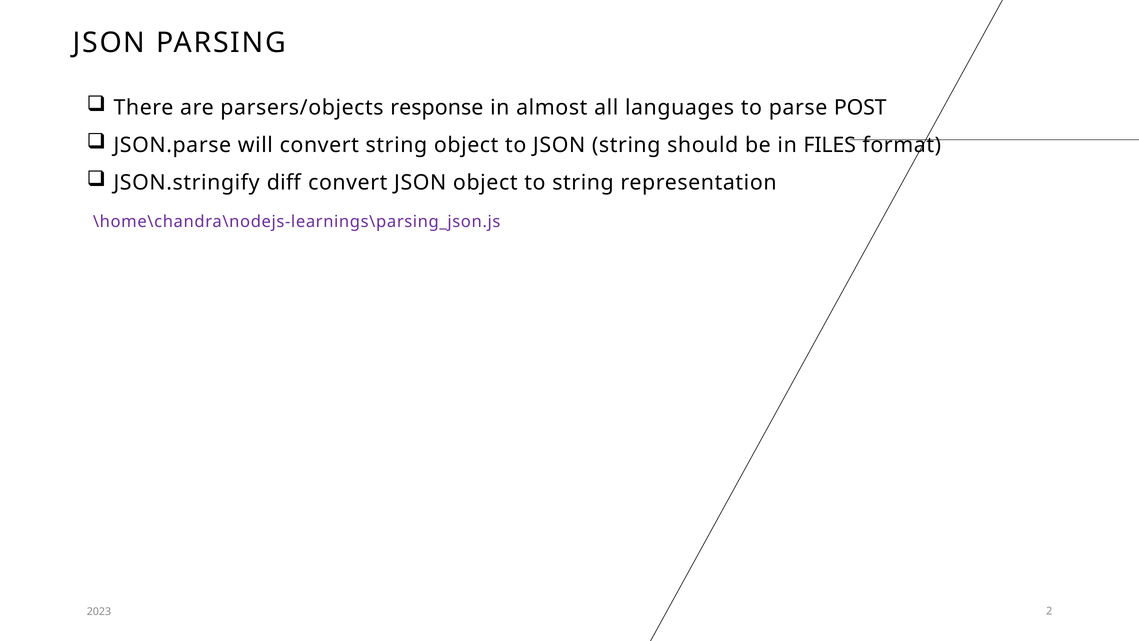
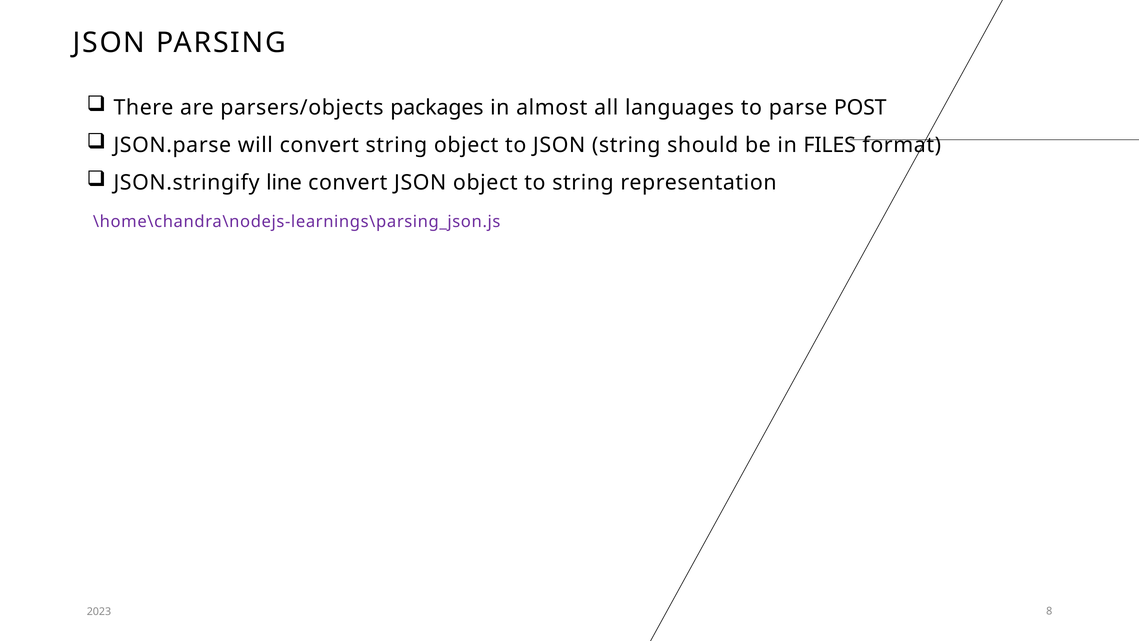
response: response -> packages (437, 108)
diff: diff -> line (284, 183)
2: 2 -> 8 (1049, 611)
